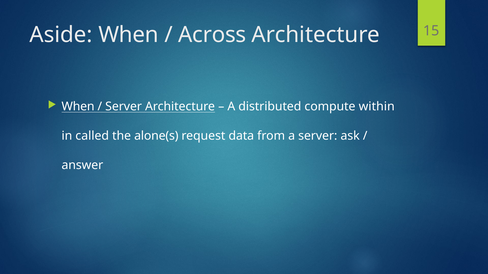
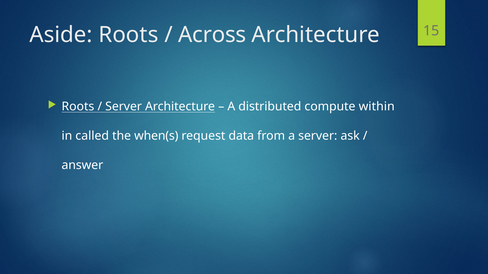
Aside When: When -> Roots (128, 35)
When: When -> Roots (78, 107)
alone(s: alone(s -> when(s (156, 136)
